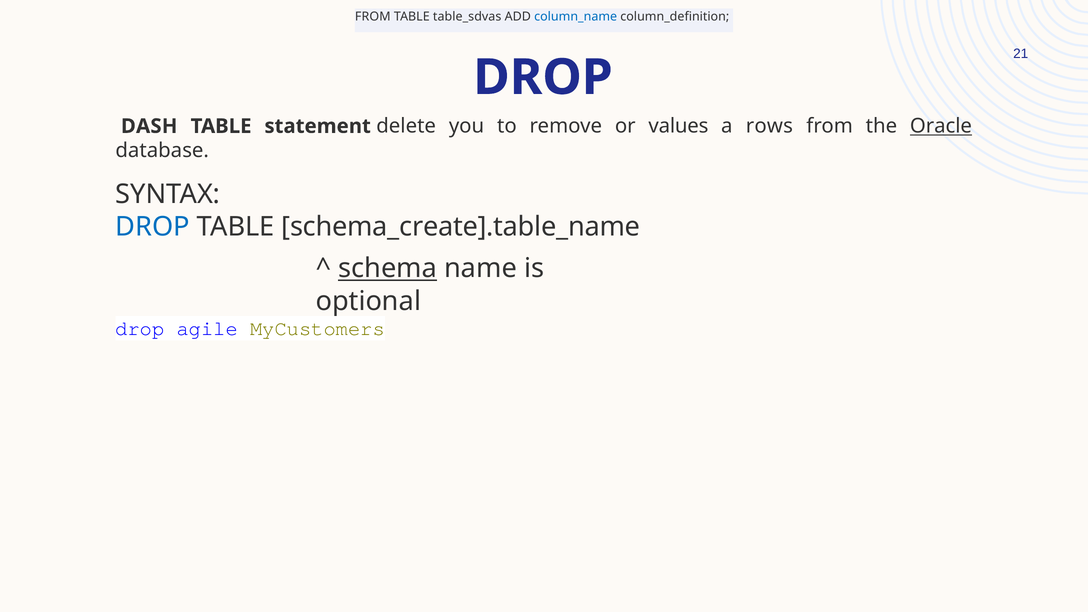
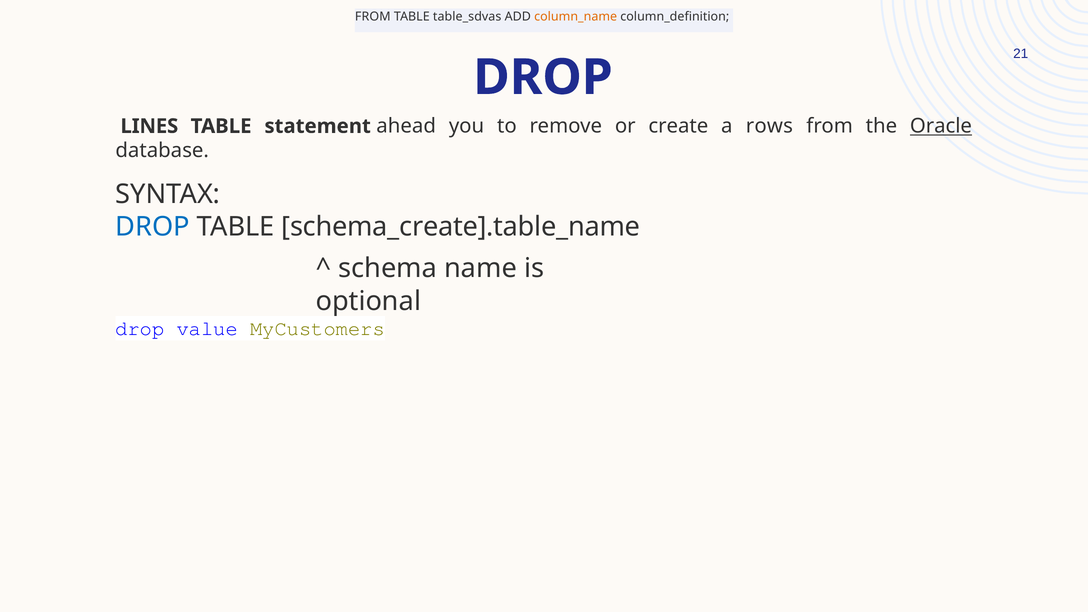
column_name colour: blue -> orange (576, 17)
DASH: DASH -> LINES (149, 126)
delete: delete -> ahead (406, 126)
values: values -> create (678, 126)
schema underline: present -> none (388, 268)
agile: agile -> value (207, 329)
